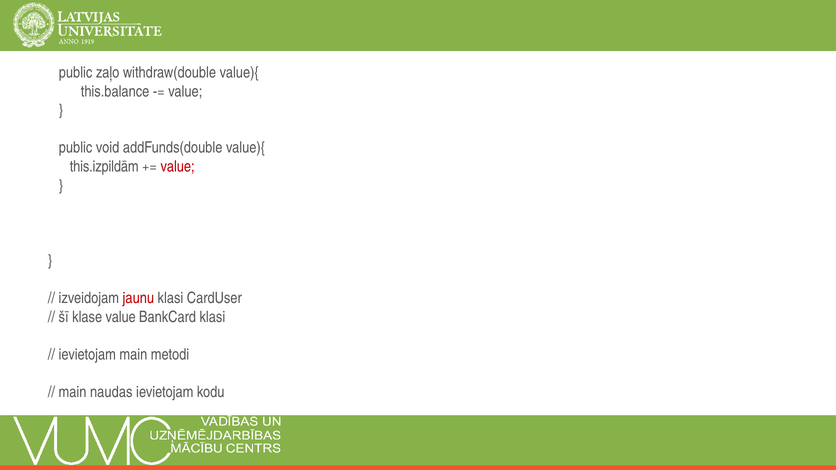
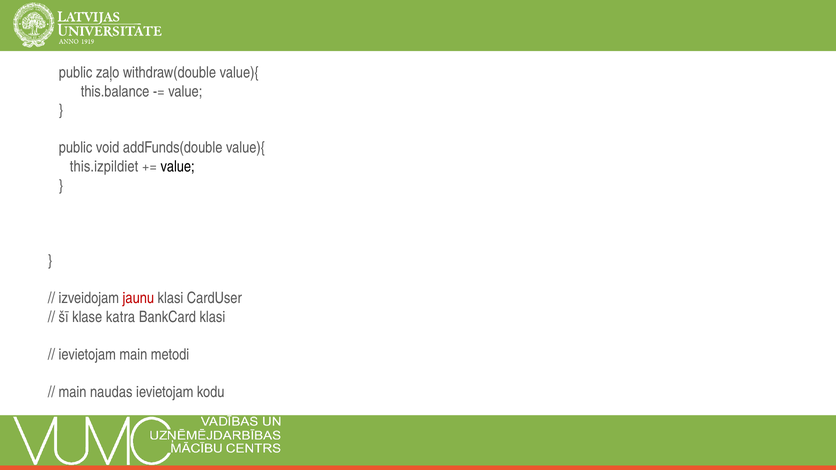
this.izpildām: this.izpildām -> this.izpildiet (104, 167)
value colour: red -> black (178, 167)
klase value: value -> katra (120, 317)
